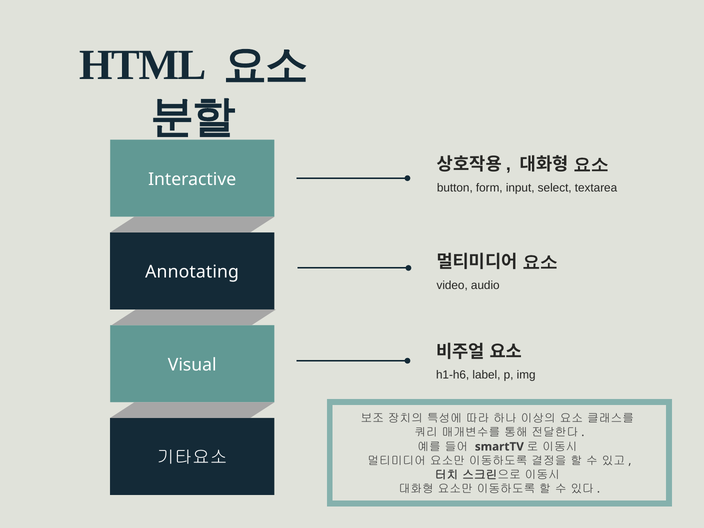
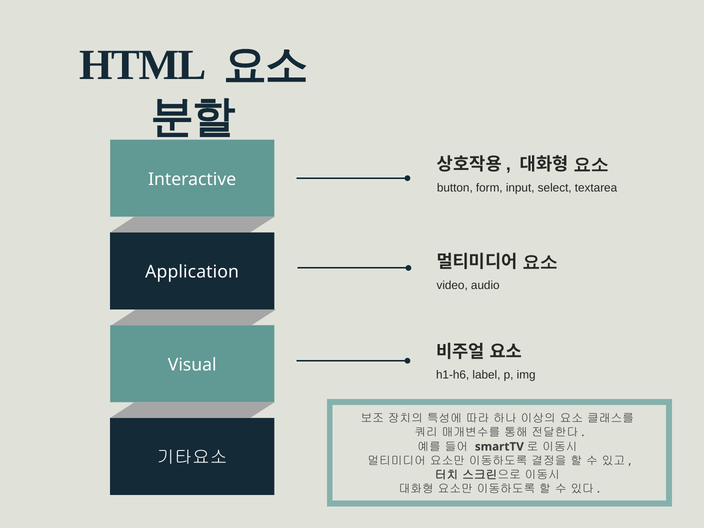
Annotating: Annotating -> Application (192, 272)
